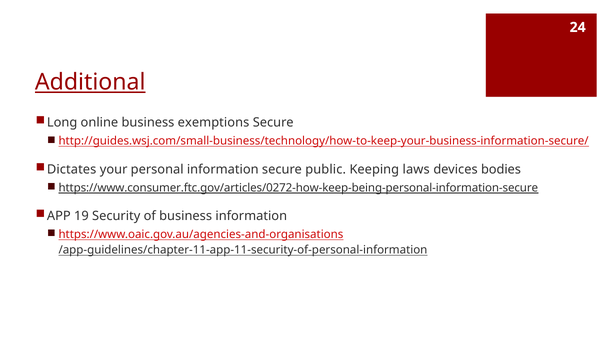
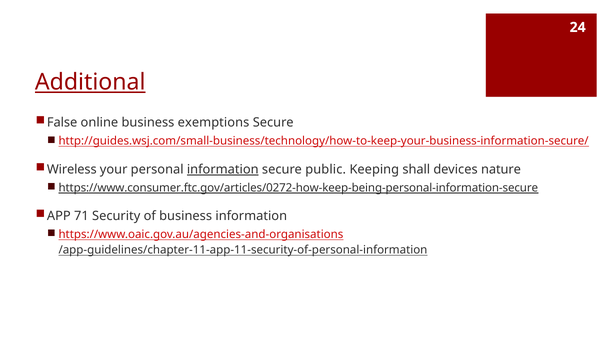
Long: Long -> False (62, 123)
Dictates: Dictates -> Wireless (72, 169)
information underline: none -> present (223, 169)
laws: laws -> shall (416, 169)
bodies: bodies -> nature (501, 169)
19: 19 -> 71 (81, 216)
